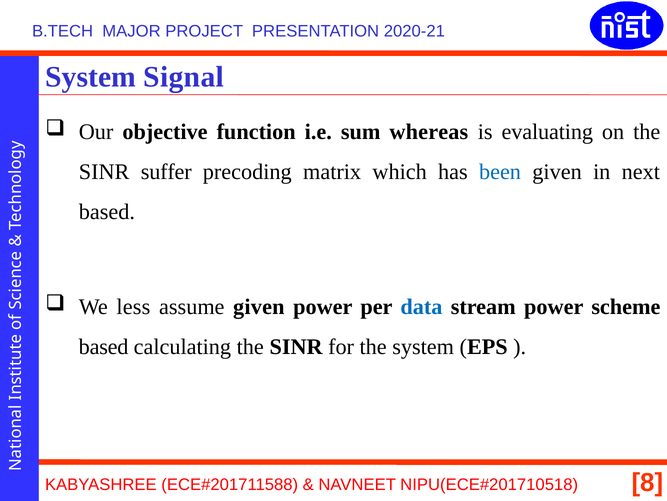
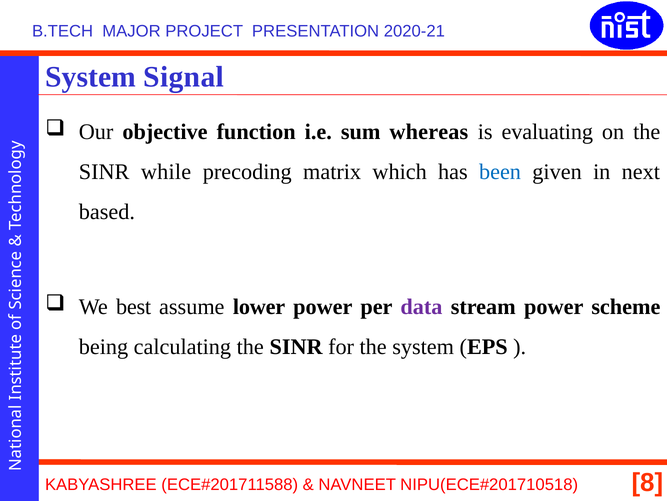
suffer: suffer -> while (166, 172)
less: less -> best (134, 307)
assume given: given -> lower (259, 307)
data colour: blue -> purple (421, 307)
based: based -> being (103, 347)
